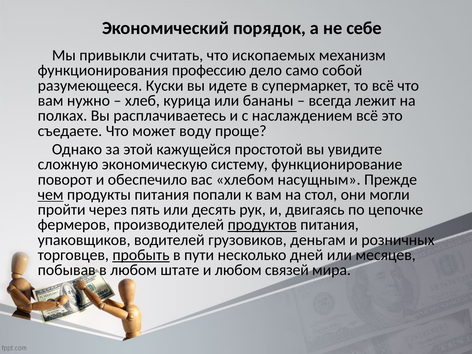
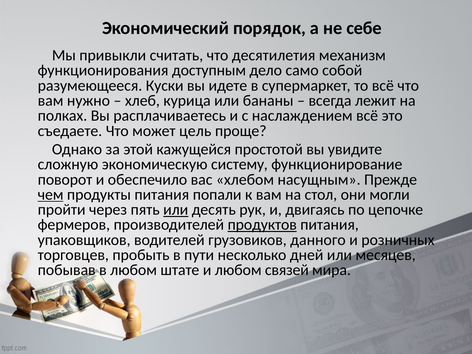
ископаемых: ископаемых -> десятилетия (274, 55)
профессию: профессию -> доступным (209, 70)
воду: воду -> цель (195, 131)
или underline: none -> present (176, 210)
деньгам: деньгам -> данного (318, 240)
пробыть underline: present -> none (141, 255)
